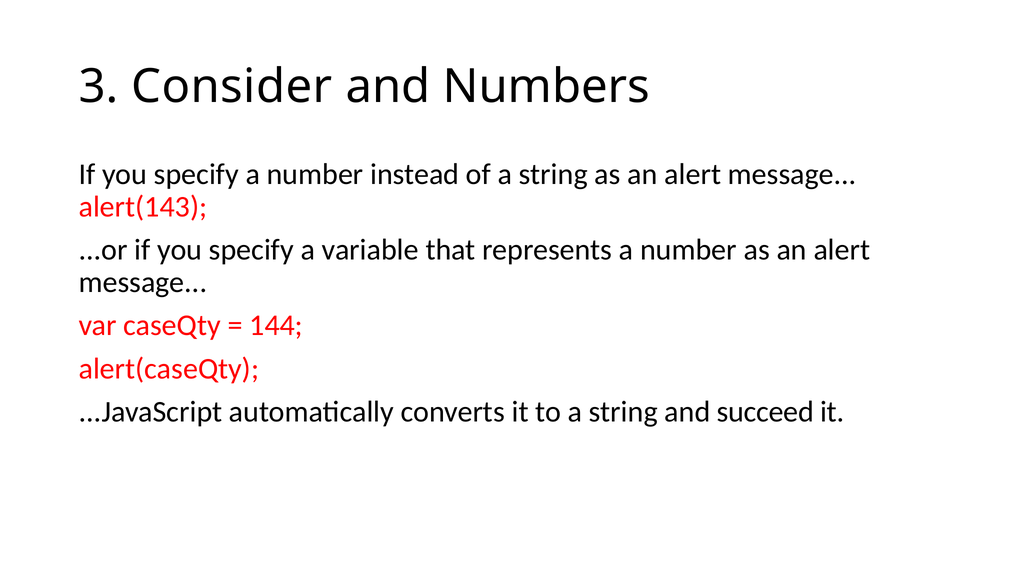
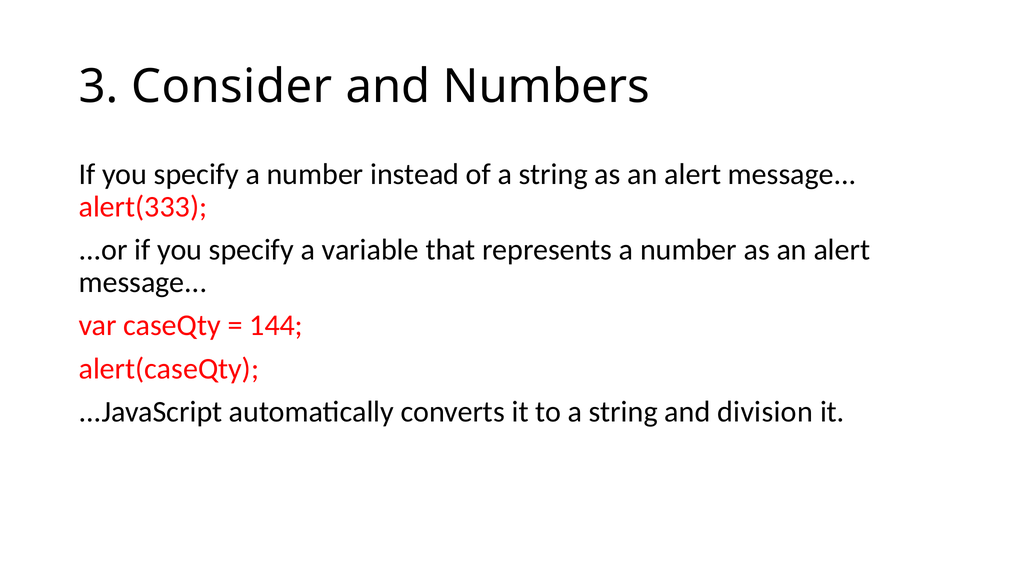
alert(143: alert(143 -> alert(333 (143, 207)
succeed: succeed -> division (765, 412)
